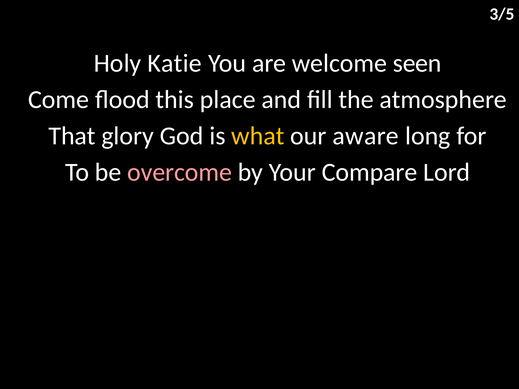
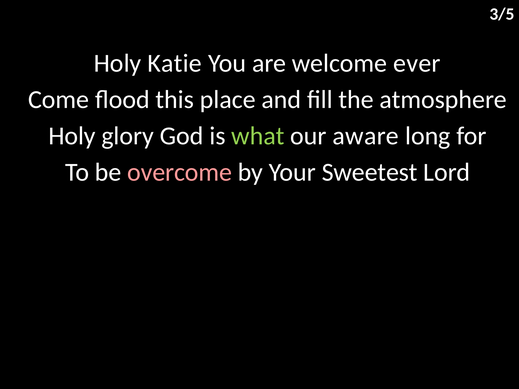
seen: seen -> ever (417, 63)
That: That -> Holy (72, 136)
what colour: yellow -> light green (258, 136)
Compare: Compare -> Sweetest (370, 172)
